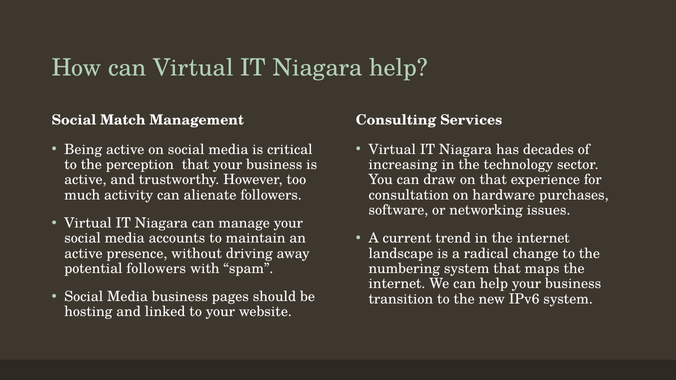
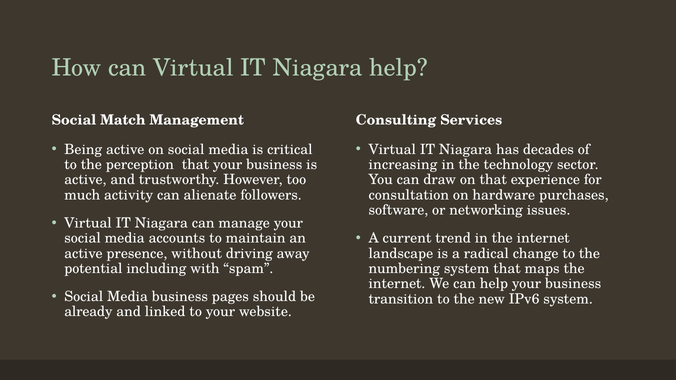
potential followers: followers -> including (156, 269)
hosting: hosting -> already (88, 312)
